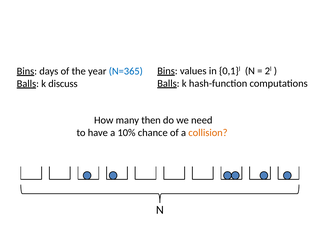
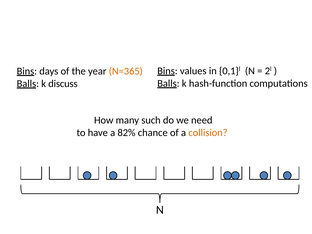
N=365 colour: blue -> orange (126, 71)
then: then -> such (151, 120)
10%: 10% -> 82% (127, 133)
